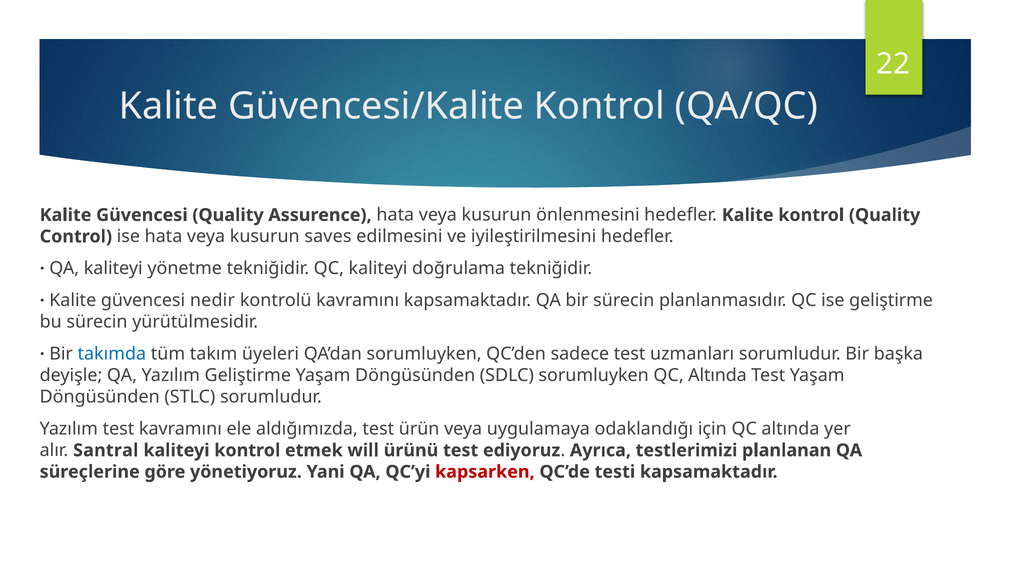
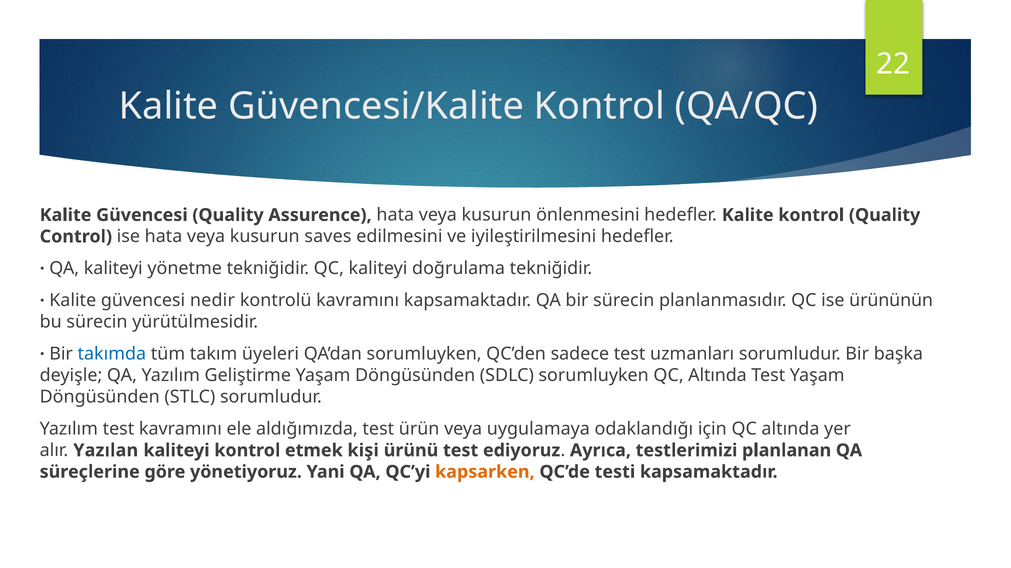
ise geliştirme: geliştirme -> ürününün (891, 301)
Santral: Santral -> Yazılan (106, 451)
will: will -> kişi (363, 451)
kapsarken colour: red -> orange (485, 472)
